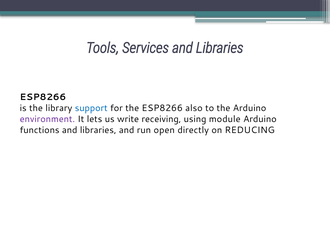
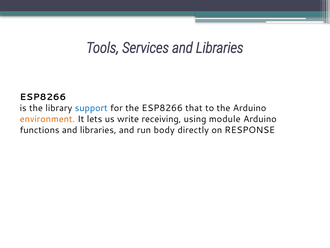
also: also -> that (194, 108)
environment colour: purple -> orange (47, 119)
open: open -> body (164, 130)
REDUCING: REDUCING -> RESPONSE (250, 130)
